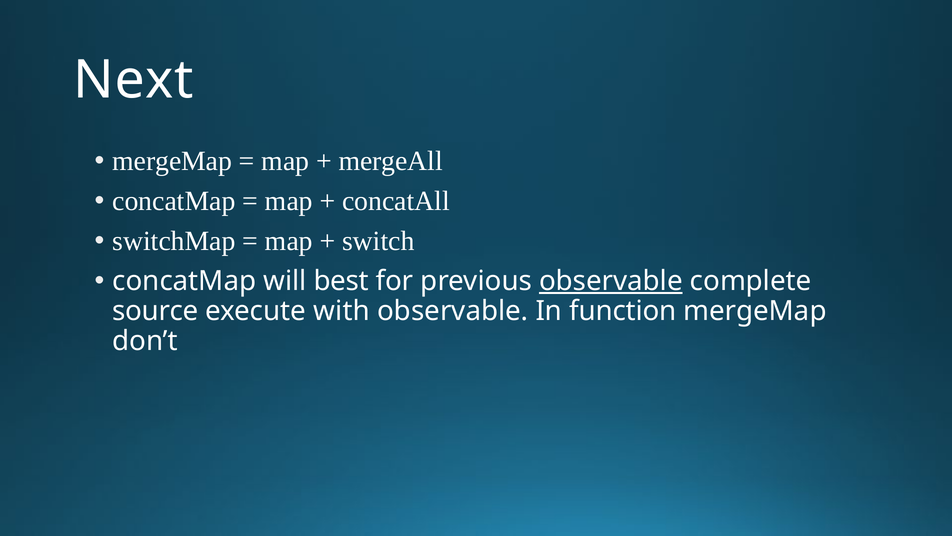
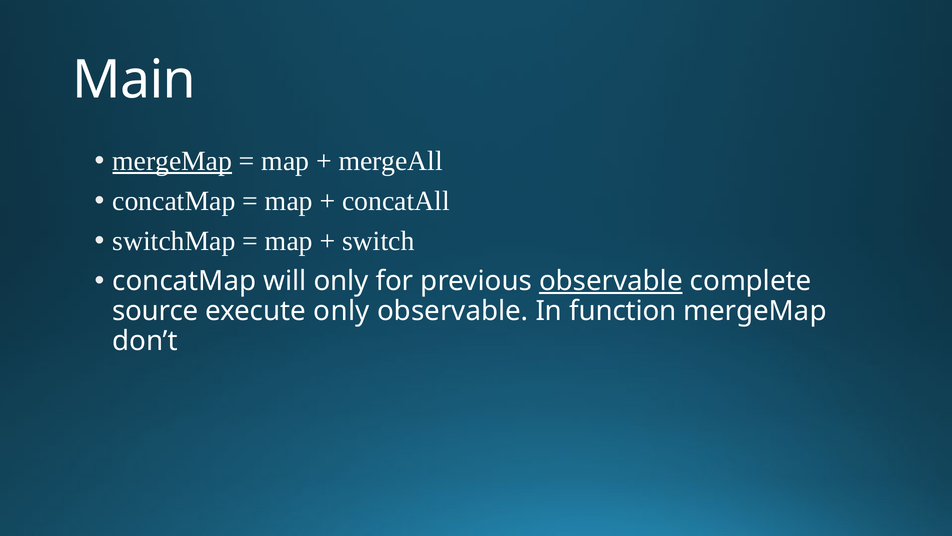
Next: Next -> Main (134, 80)
mergeMap underline: none -> present (172, 161)
will best: best -> only (341, 281)
execute with: with -> only (342, 311)
